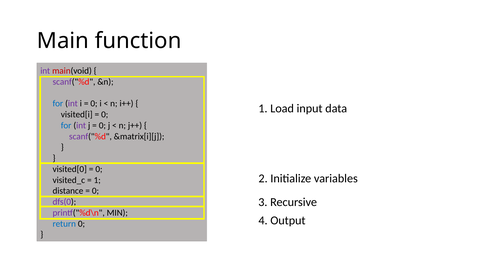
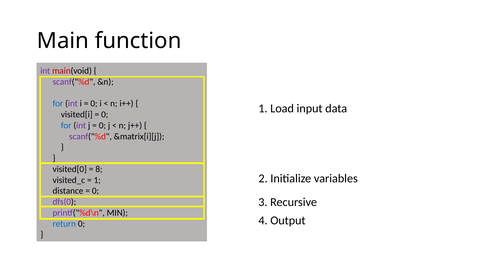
0: 0 -> 8 (99, 169)
